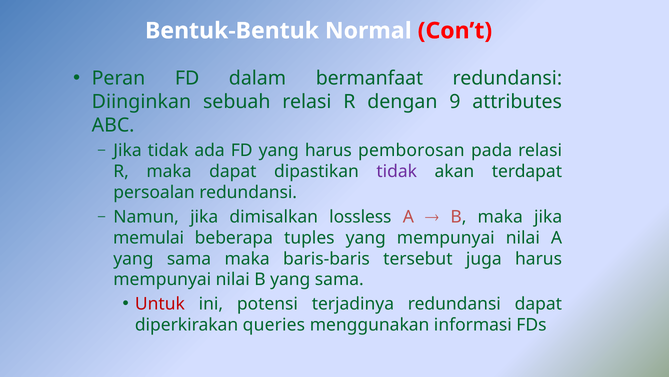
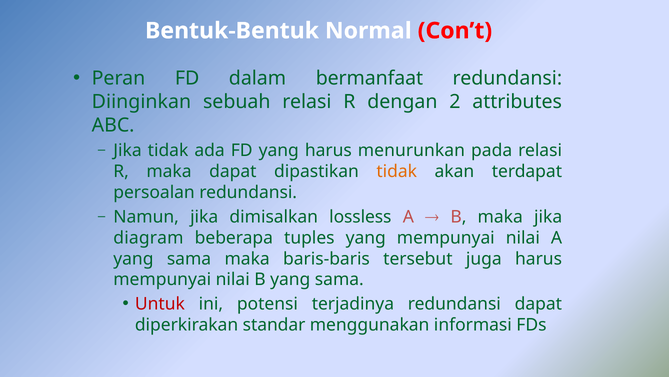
9: 9 -> 2 (455, 102)
pemborosan: pemborosan -> menurunkan (411, 151)
tidak colour: purple -> orange (397, 172)
memulai: memulai -> diagram (148, 238)
queries: queries -> standar (274, 325)
